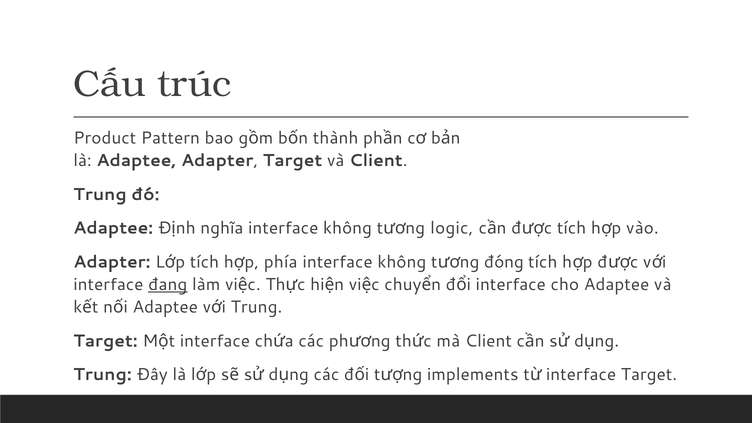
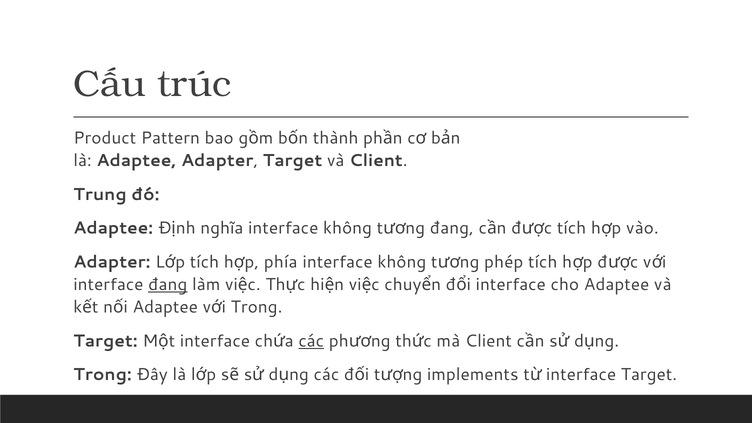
logic: logic -> đang (452, 228)
đóng: đóng -> phép (504, 262)
Trung: Trung -> Trong (257, 307)
các underline: none -> present (311, 341)
Trung: Trung -> Trong (103, 375)
